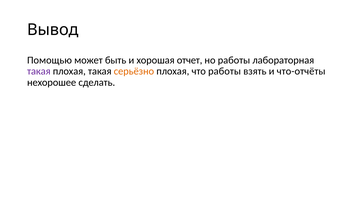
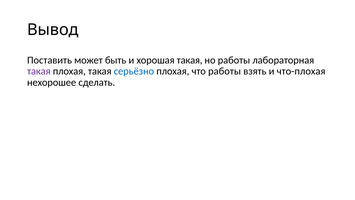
Помощью: Помощью -> Поставить (49, 60)
хорошая отчет: отчет -> такая (190, 60)
серьёзно colour: orange -> blue (134, 71)
что-отчёты: что-отчёты -> что-плохая (301, 71)
